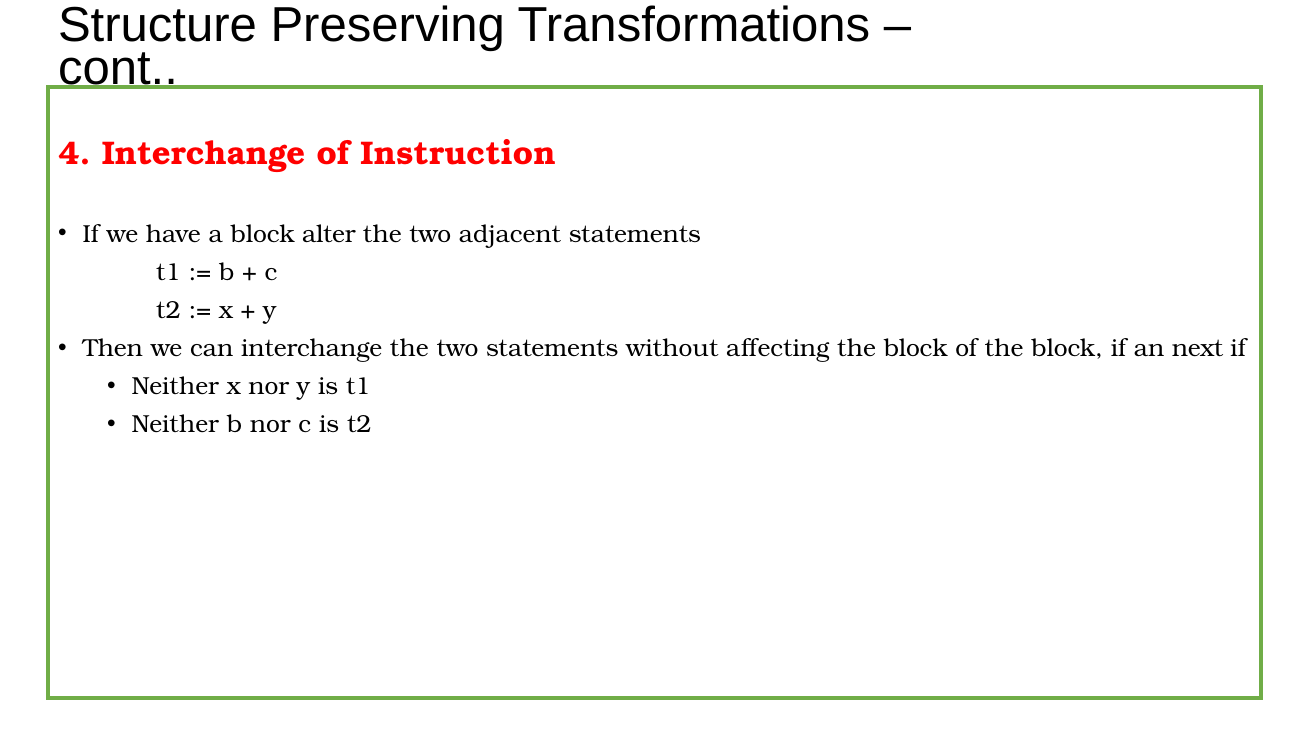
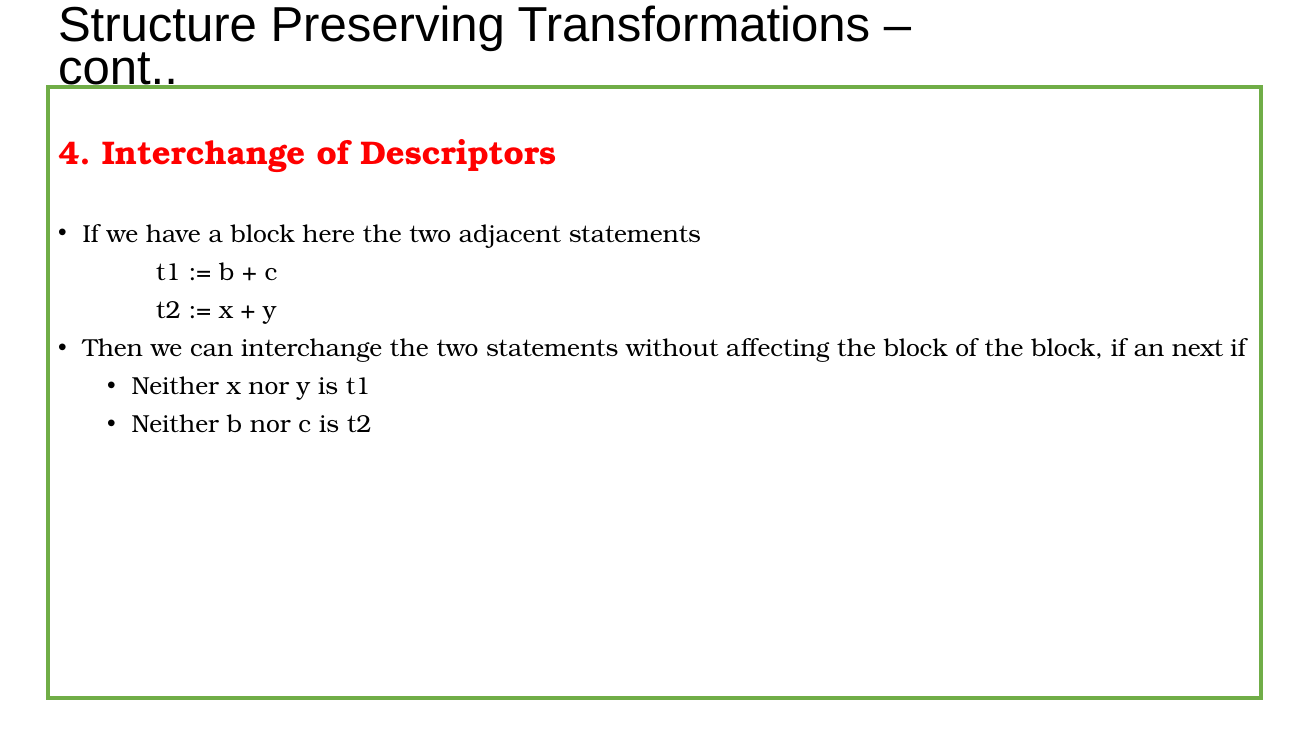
Instruction: Instruction -> Descriptors (458, 154)
alter: alter -> here (329, 234)
